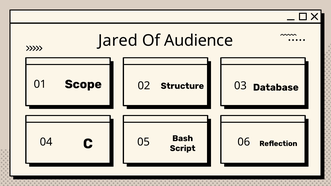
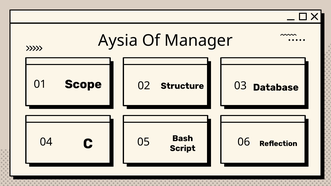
Jared: Jared -> Aysia (118, 41)
Audience: Audience -> Manager (199, 41)
